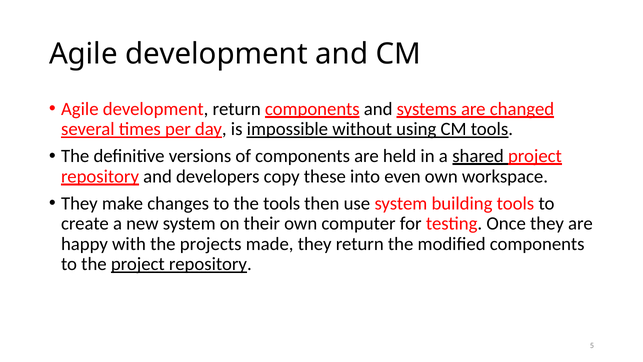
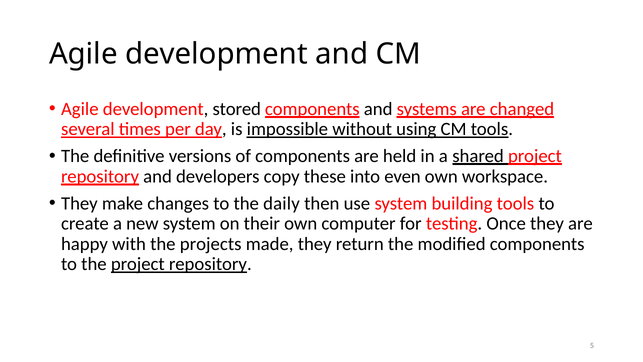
development return: return -> stored (237, 109)
the tools: tools -> daily (281, 203)
